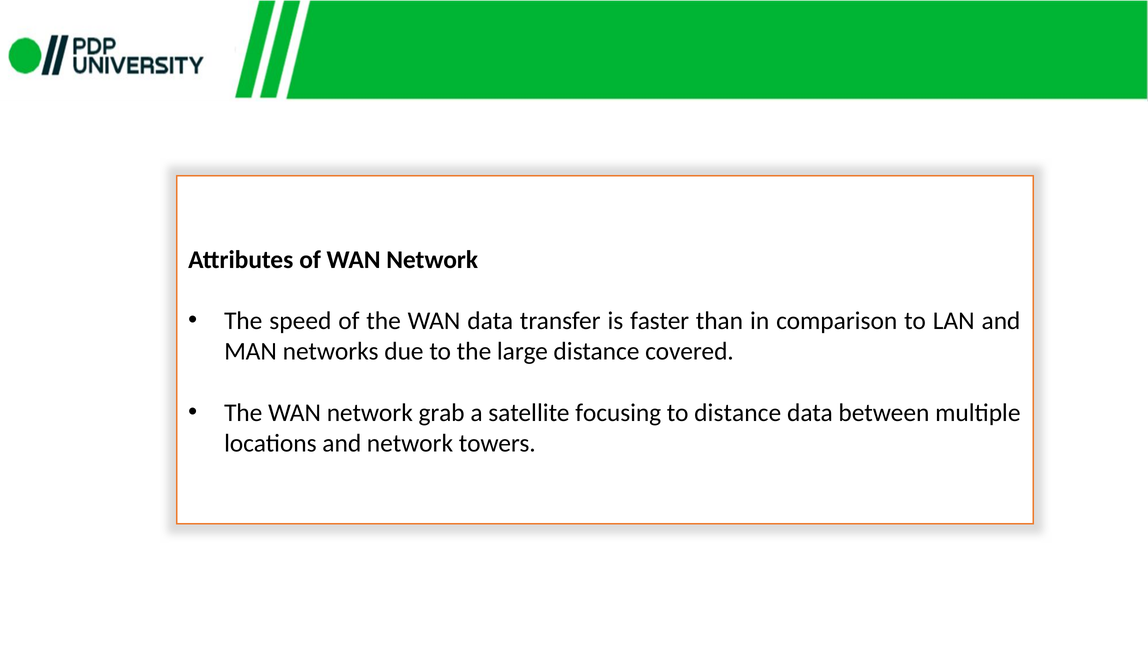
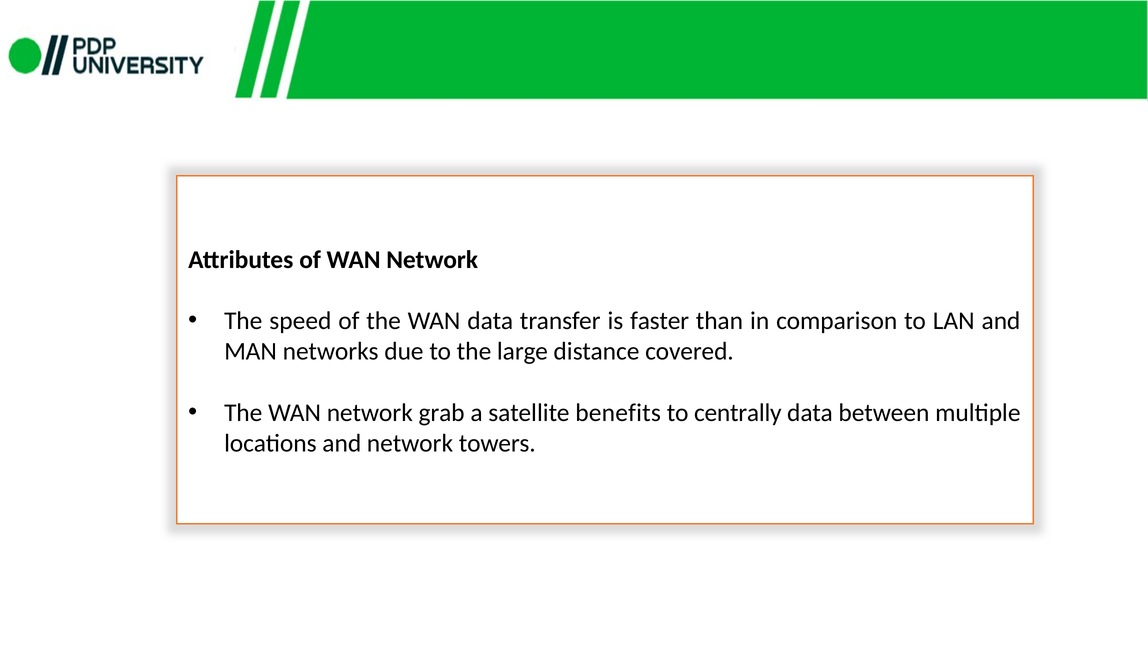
focusing: focusing -> benefits (618, 413)
to distance: distance -> centrally (738, 413)
